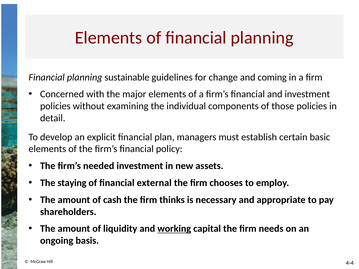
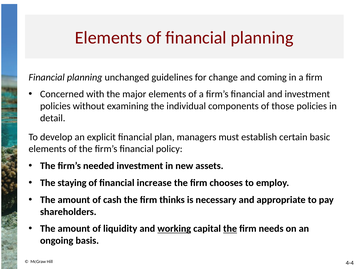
sustainable: sustainable -> unchanged (127, 77)
external: external -> increase (154, 183)
the underline: none -> present (230, 229)
